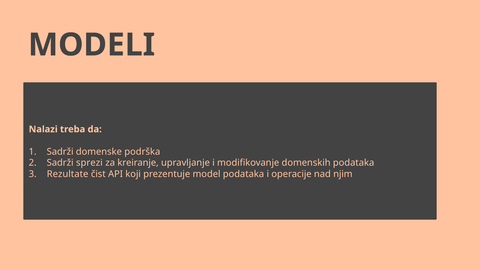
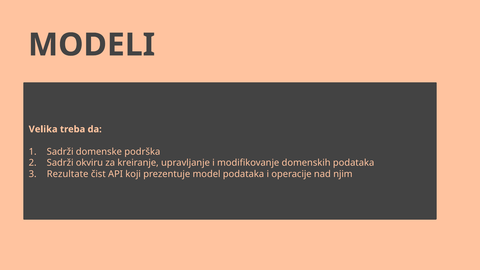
Nalazi: Nalazi -> Velika (43, 129)
sprezi: sprezi -> okviru (89, 163)
